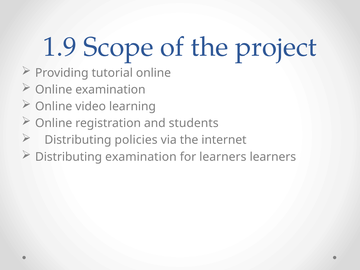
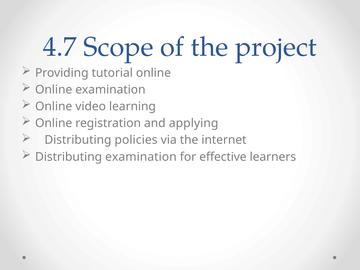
1.9: 1.9 -> 4.7 (60, 47)
students: students -> applying (194, 123)
for learners: learners -> effective (223, 157)
